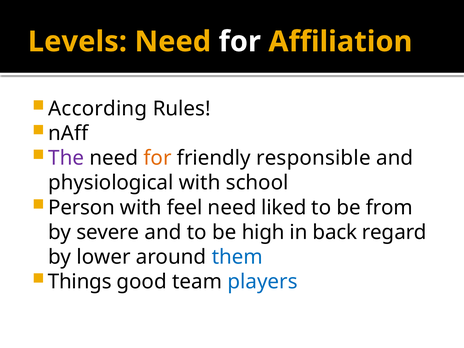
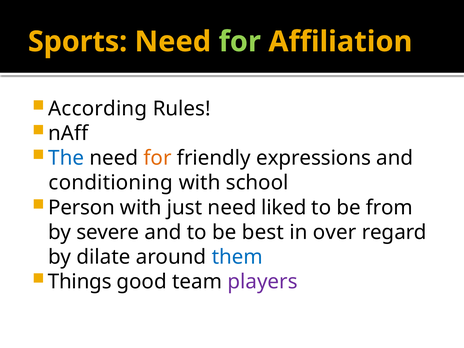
Levels: Levels -> Sports (78, 42)
for colour: white -> light green (240, 42)
The colour: purple -> blue (66, 158)
responsible: responsible -> expressions (314, 158)
physiological: physiological -> conditioning (111, 183)
feel: feel -> just (185, 208)
high: high -> best (263, 232)
back: back -> over (335, 232)
lower: lower -> dilate (103, 257)
players colour: blue -> purple (263, 282)
